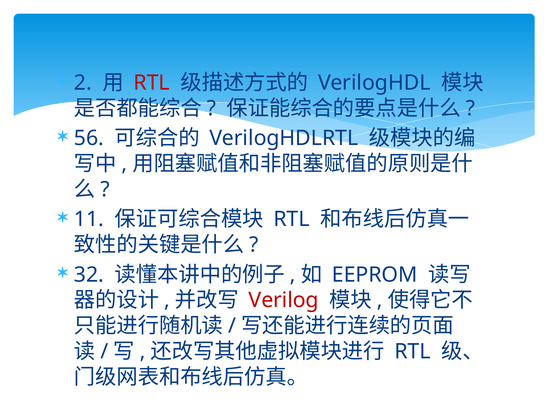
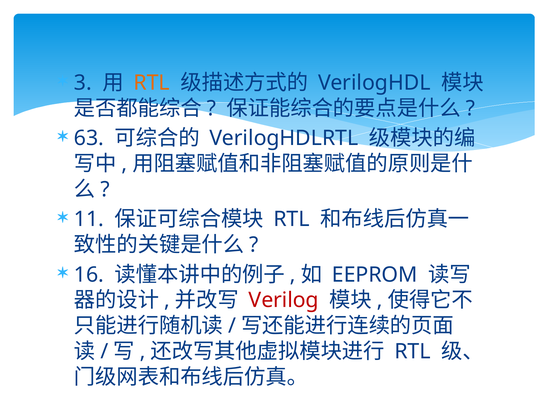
2: 2 -> 3 (83, 83)
RTL colour: red -> orange (152, 83)
56: 56 -> 63 (89, 138)
32: 32 -> 16 (89, 275)
